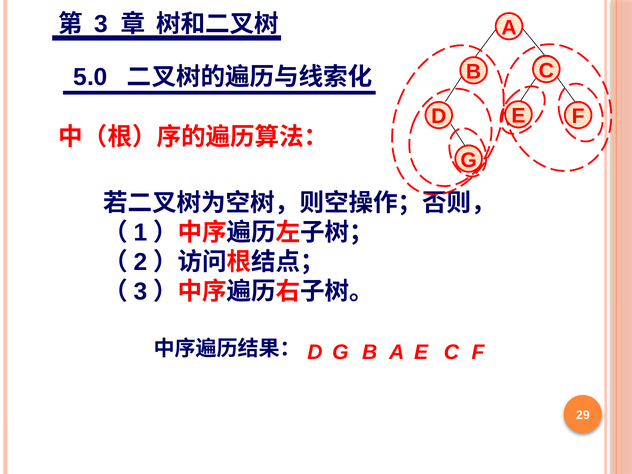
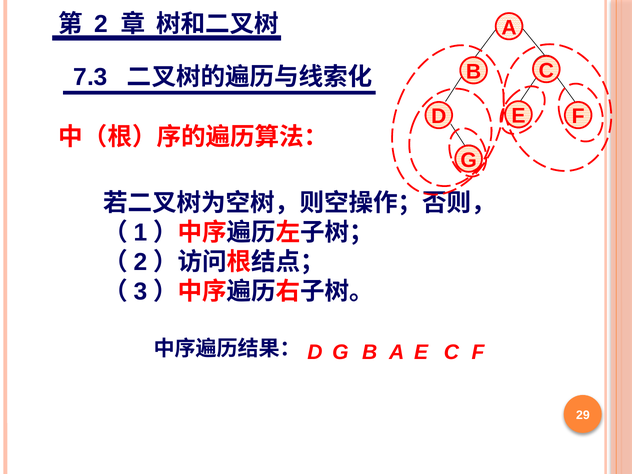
3: 3 -> 2 (101, 24)
5.0: 5.0 -> 7.3 (90, 77)
